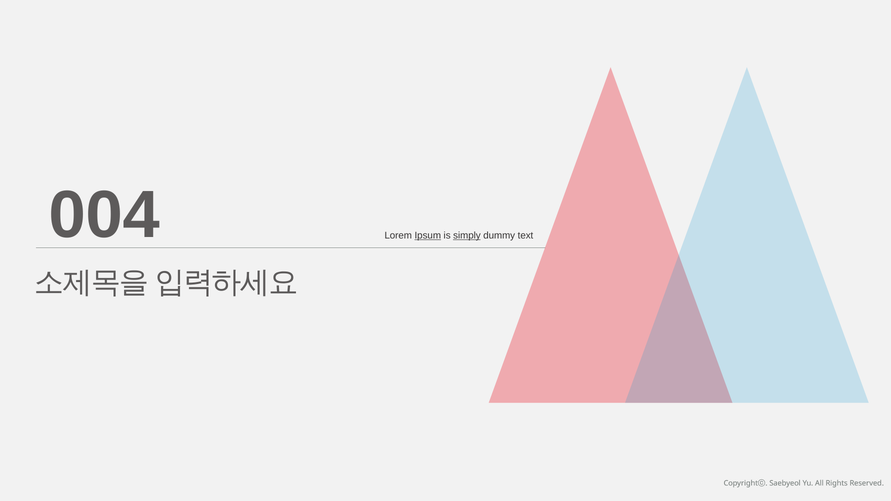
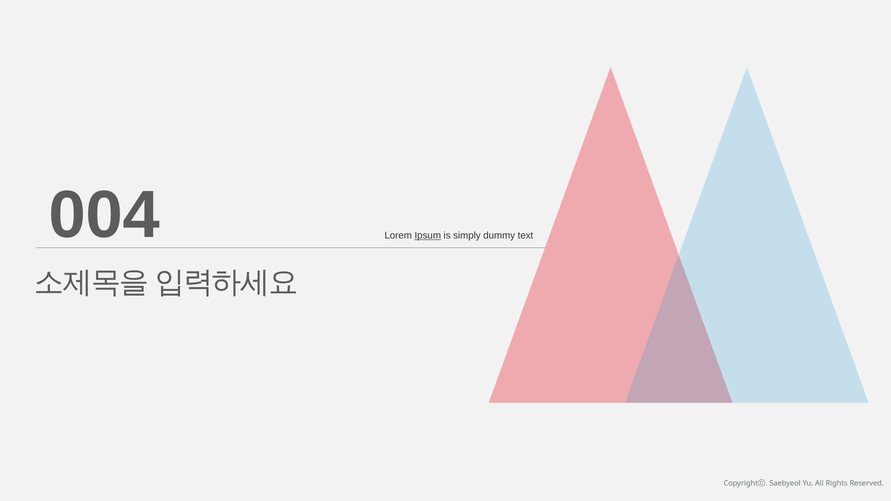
simply underline: present -> none (467, 236)
